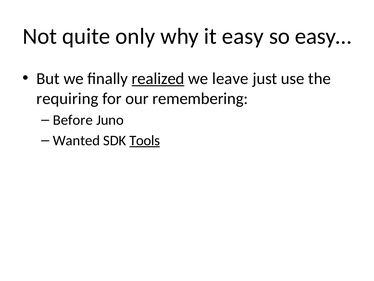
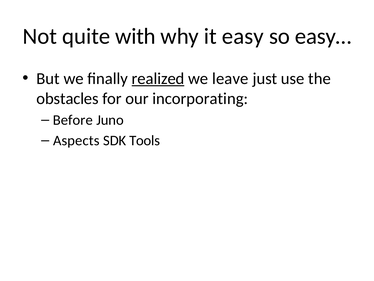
only: only -> with (135, 36)
requiring: requiring -> obstacles (68, 98)
remembering: remembering -> incorporating (200, 98)
Wanted: Wanted -> Aspects (76, 140)
Tools underline: present -> none (145, 140)
